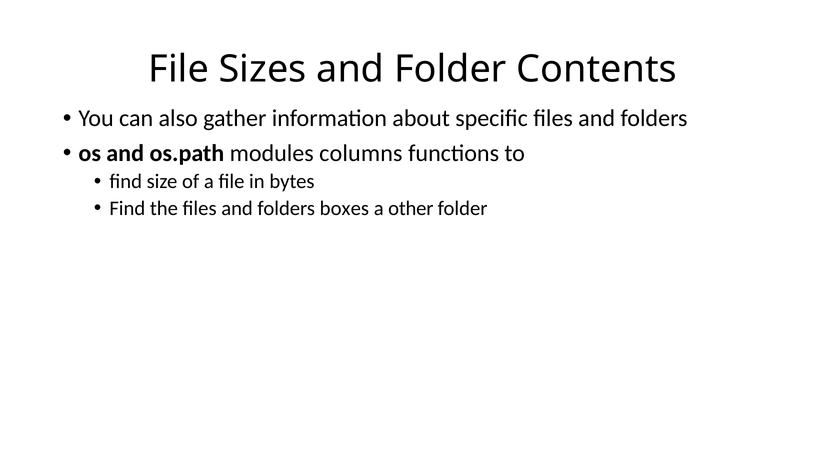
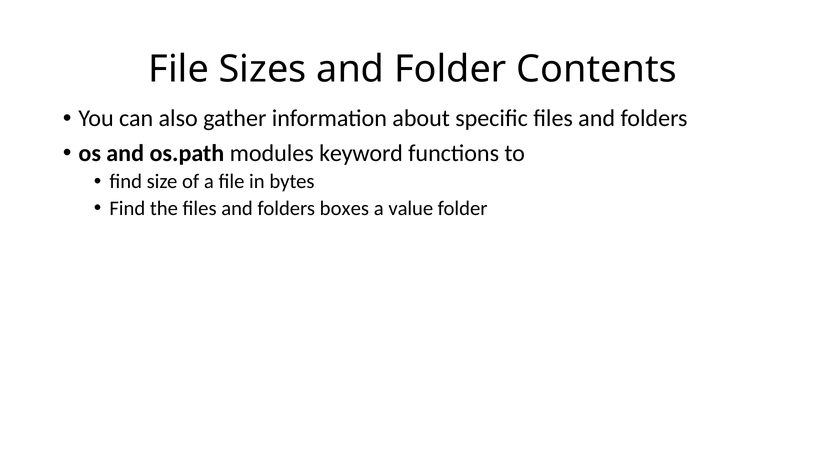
columns: columns -> keyword (361, 153)
other: other -> value (411, 208)
